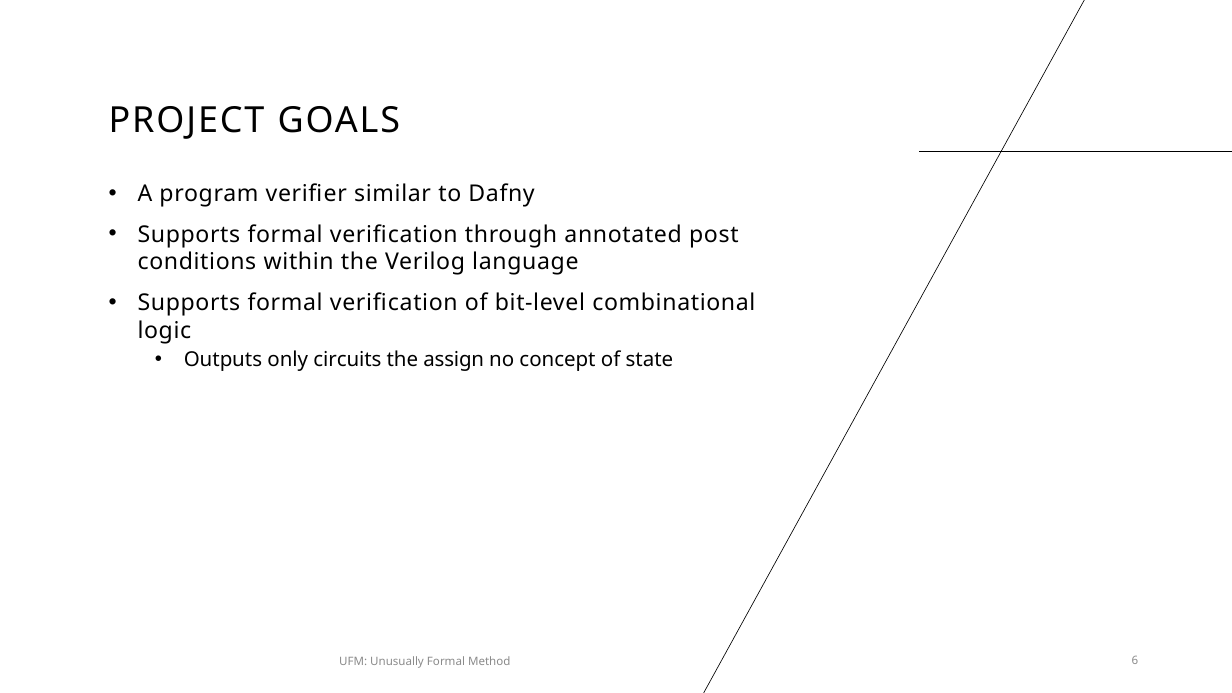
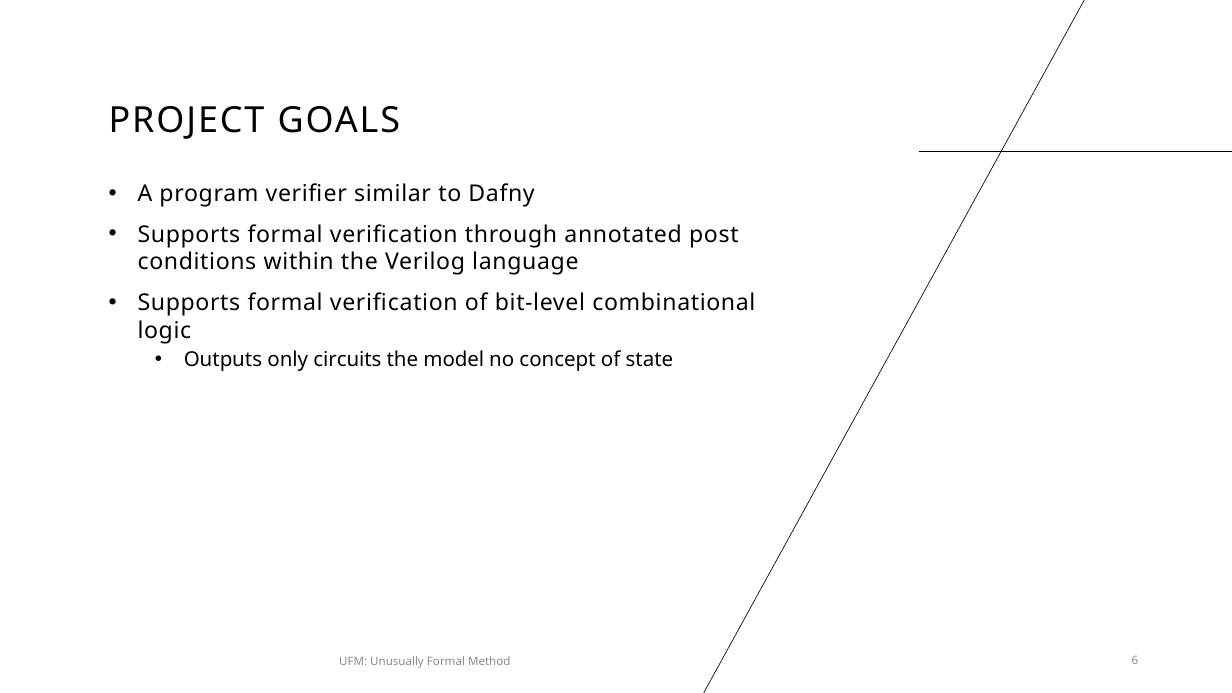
assign: assign -> model (454, 360)
